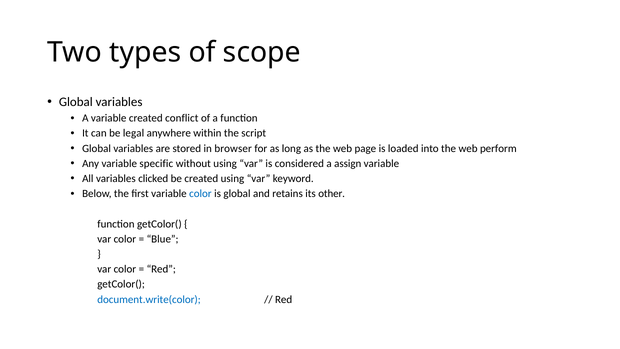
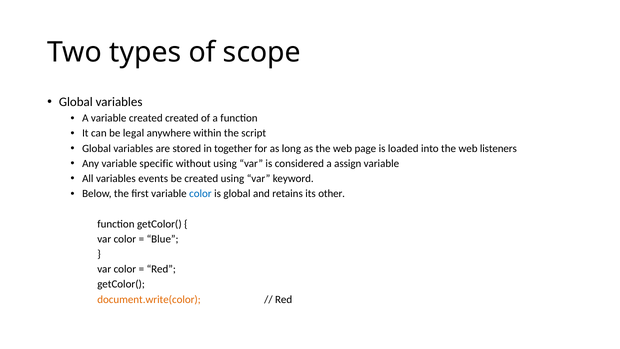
created conflict: conflict -> created (182, 118)
browser: browser -> together (233, 148)
perform: perform -> listeners (498, 148)
clicked: clicked -> events (153, 179)
document.write(color colour: blue -> orange (149, 299)
